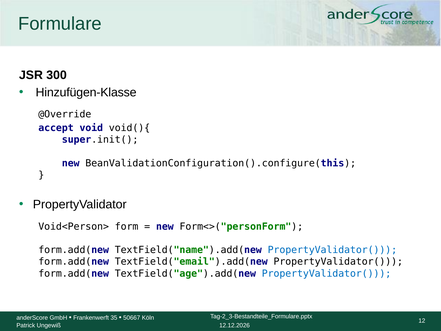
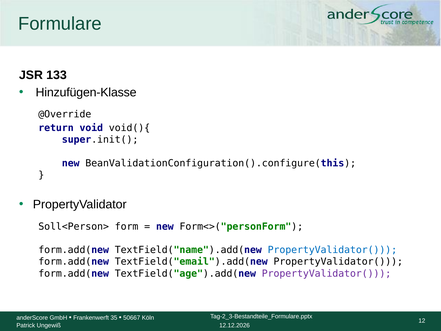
300: 300 -> 133 (57, 75)
accept: accept -> return (56, 128)
Void<Person>: Void<Person> -> Soll<Person> (74, 226)
PropertyValidator( colour: blue -> purple (327, 273)
